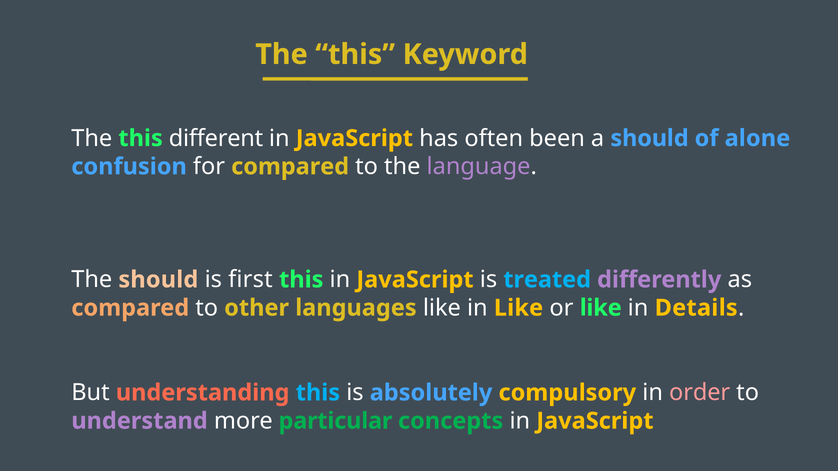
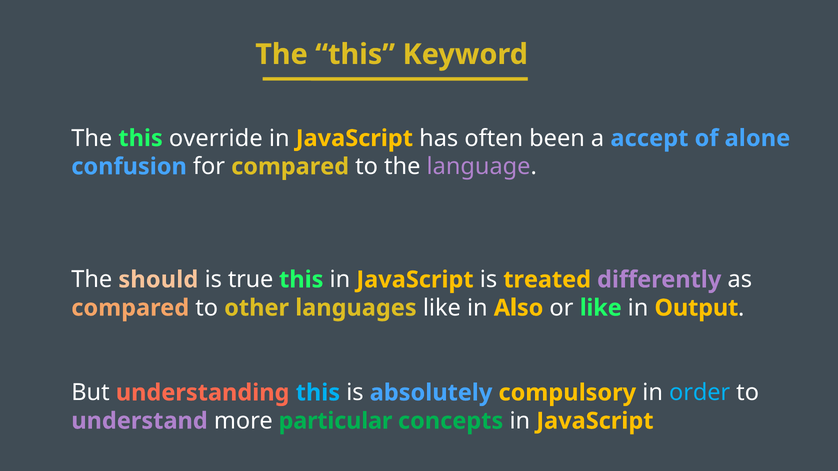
different: different -> override (216, 138)
a should: should -> accept (649, 138)
first: first -> true (251, 280)
treated colour: light blue -> yellow (547, 280)
in Like: Like -> Also (519, 308)
Details: Details -> Output (696, 308)
order colour: pink -> light blue (700, 393)
